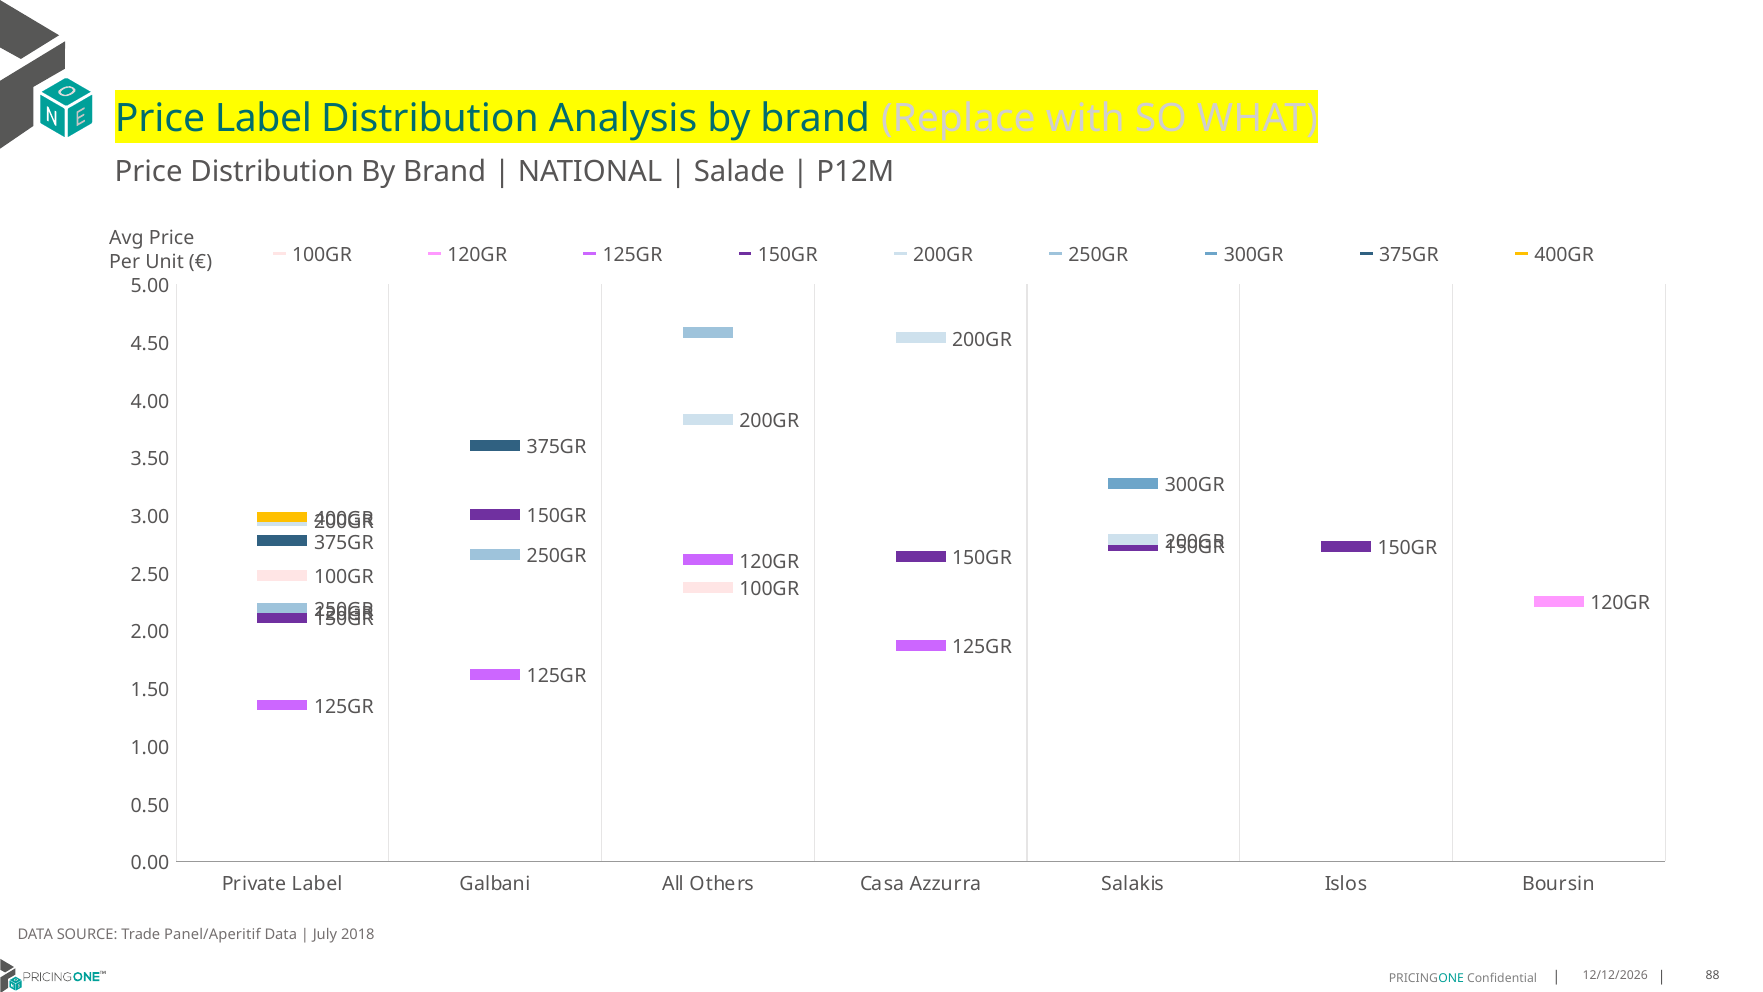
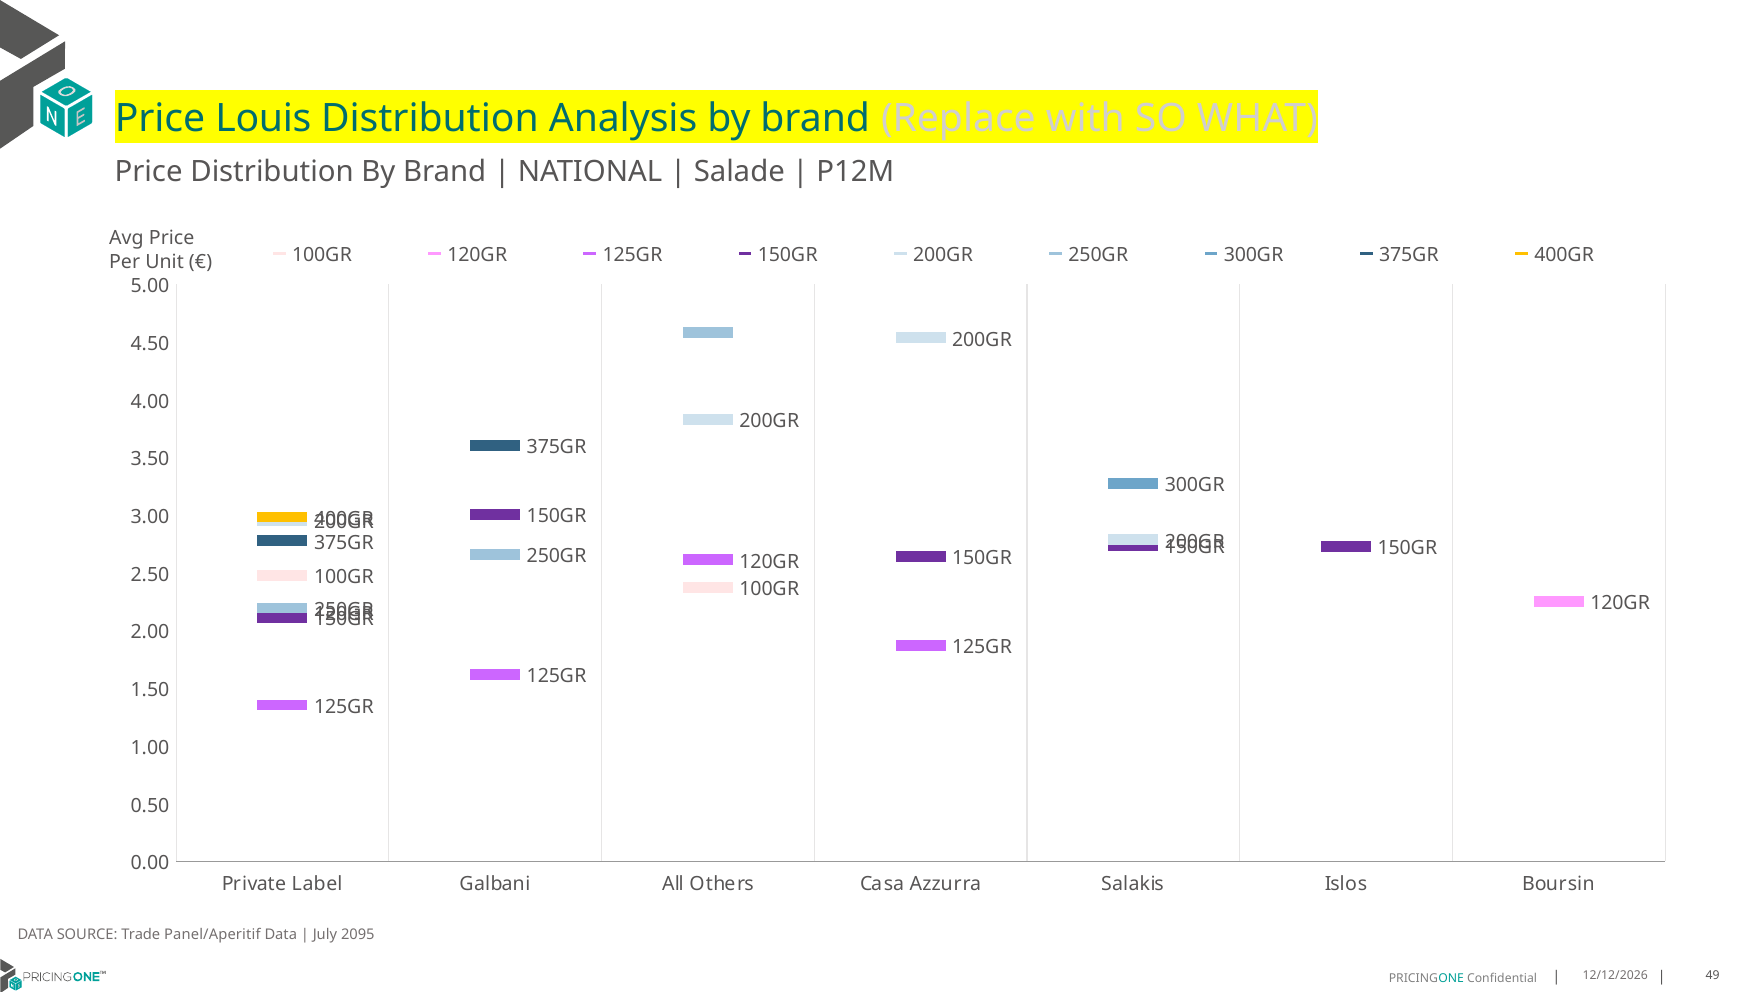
Price Label: Label -> Louis (263, 118)
2018: 2018 -> 2095 (358, 934)
88: 88 -> 49 (1713, 975)
